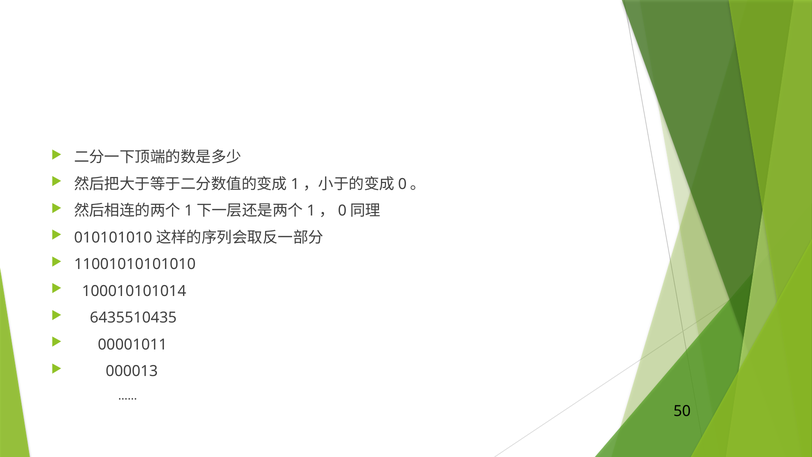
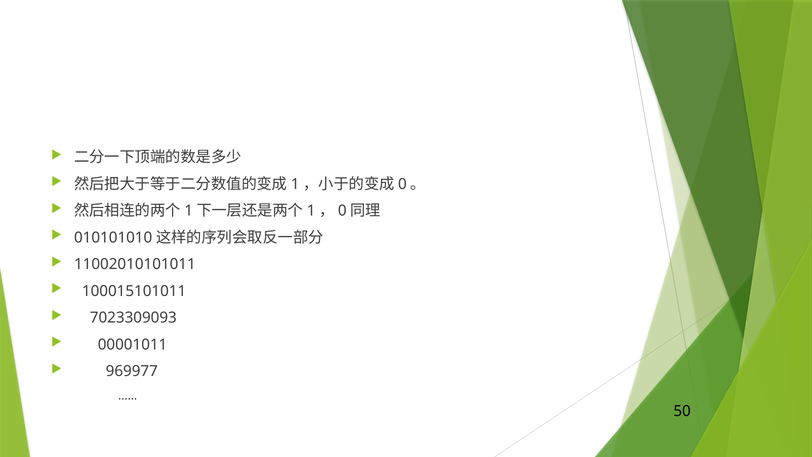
11001010101010: 11001010101010 -> 11002010101011 (135, 264)
100010101014: 100010101014 -> 100015101011 (134, 291)
6435510435: 6435510435 -> 7023309093 (133, 318)
000013: 000013 -> 969977 (132, 371)
